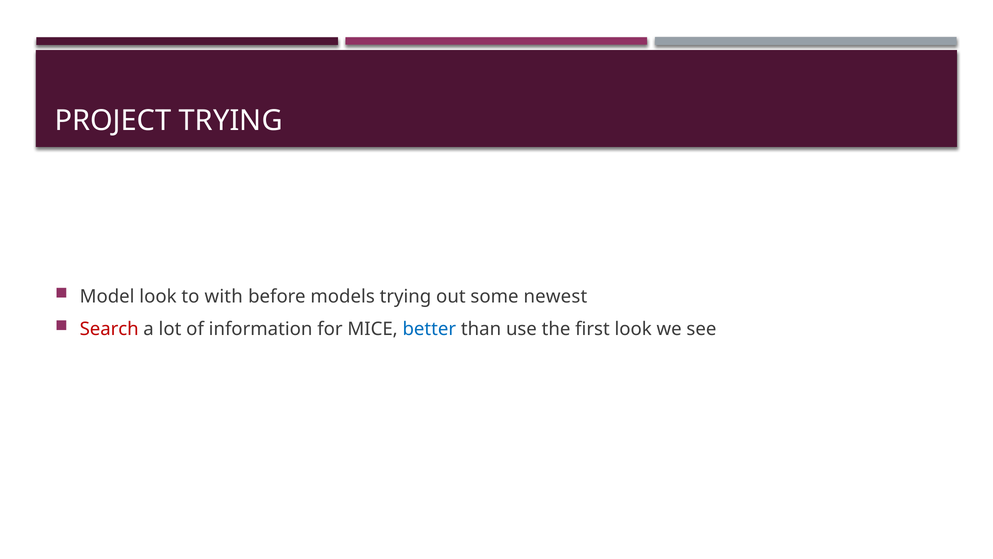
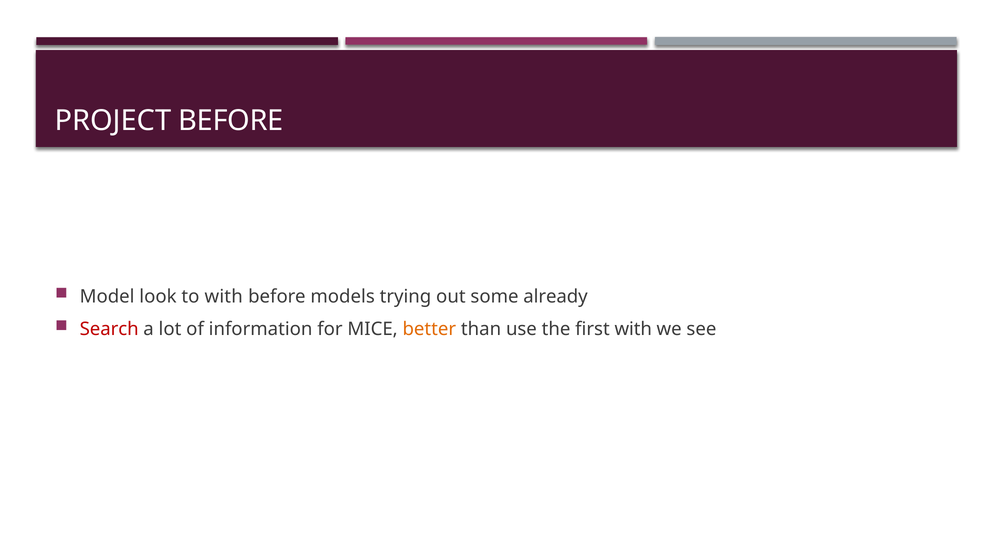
PROJECT TRYING: TRYING -> BEFORE (231, 121)
newest: newest -> already (556, 296)
better colour: blue -> orange (429, 329)
first look: look -> with (633, 329)
